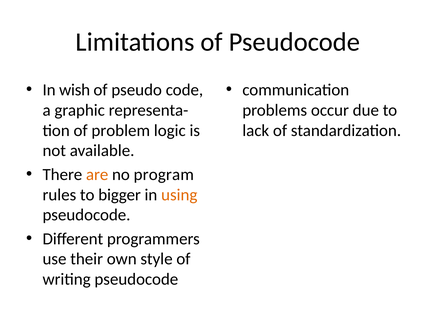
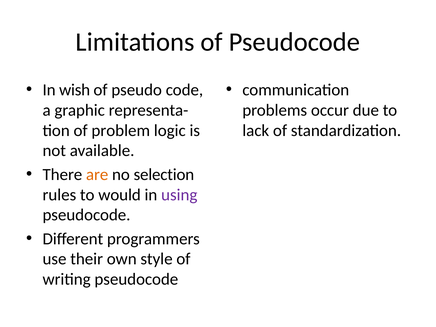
program: program -> selection (164, 174)
bigger: bigger -> would (120, 195)
using colour: orange -> purple (179, 195)
